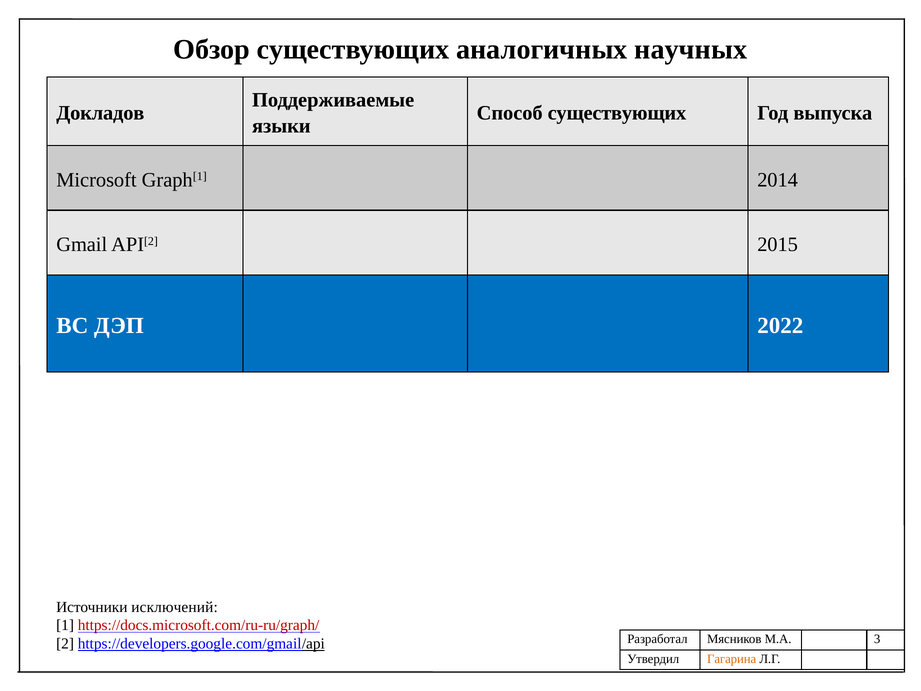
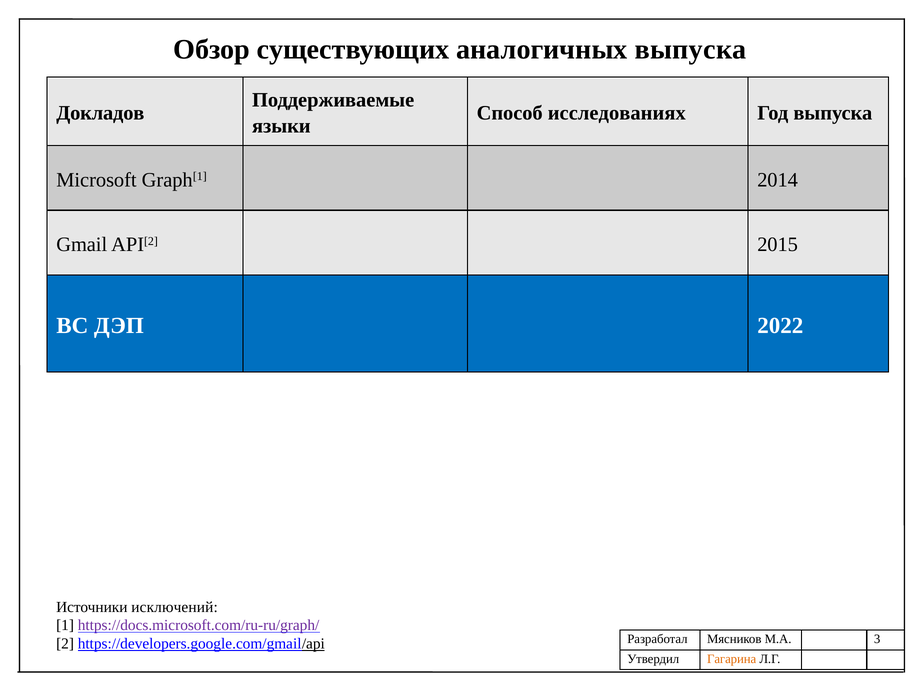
аналогичных научных: научных -> выпуска (691, 50)
Способ существующих: существующих -> исследованиях (617, 113)
https://docs.microsoft.com/ru-ru/graph/ colour: red -> purple (199, 625)
